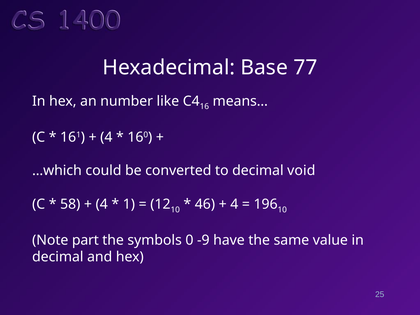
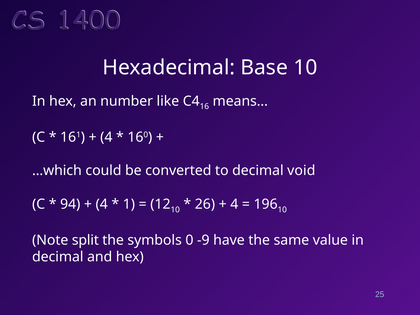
Base 77: 77 -> 10 (305, 68)
58: 58 -> 94 (70, 204)
46: 46 -> 26 (205, 204)
part: part -> split (85, 240)
